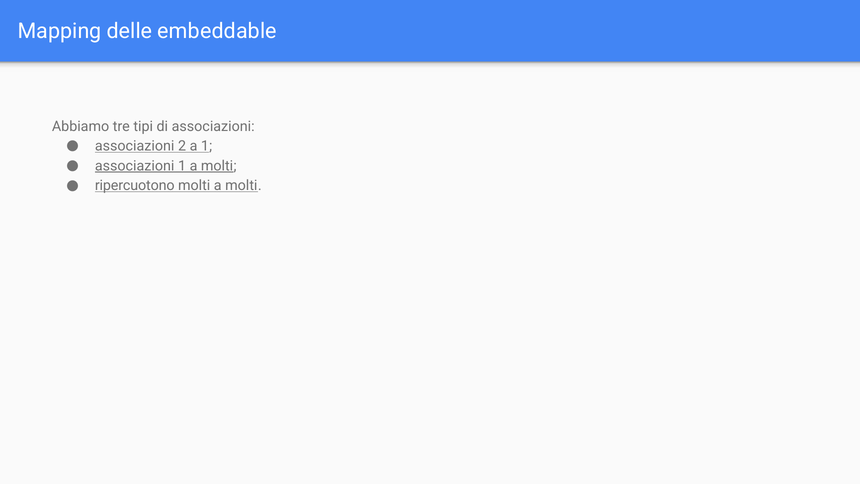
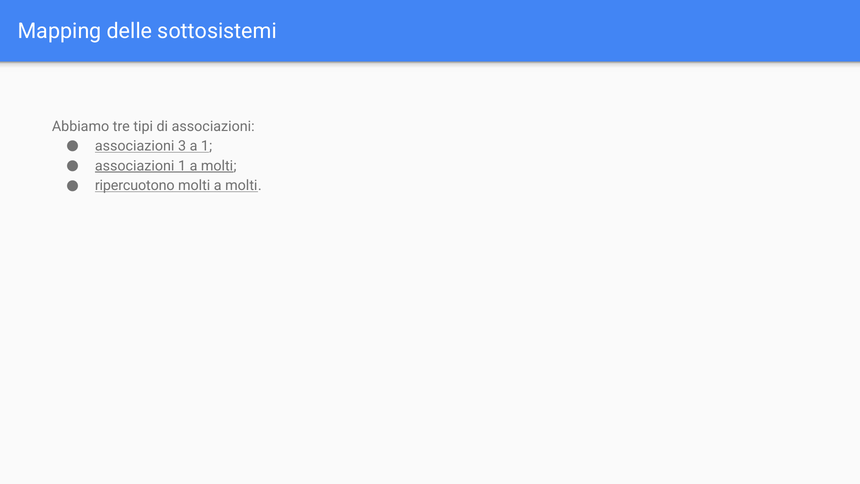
embeddable: embeddable -> sottosistemi (217, 31)
2: 2 -> 3 (182, 146)
